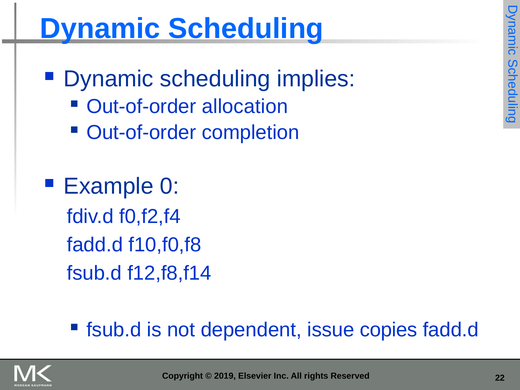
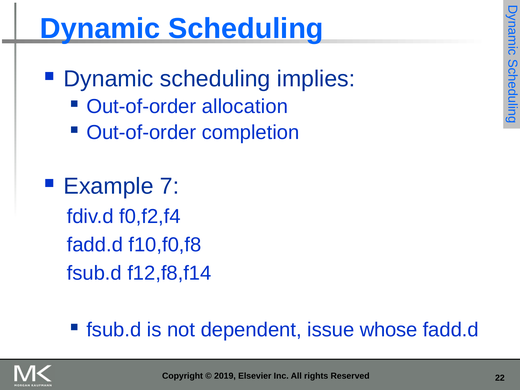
0: 0 -> 7 (170, 186)
copies: copies -> whose (389, 330)
